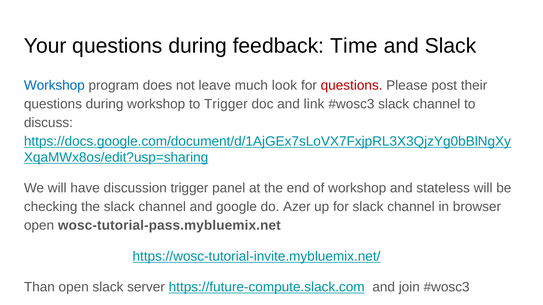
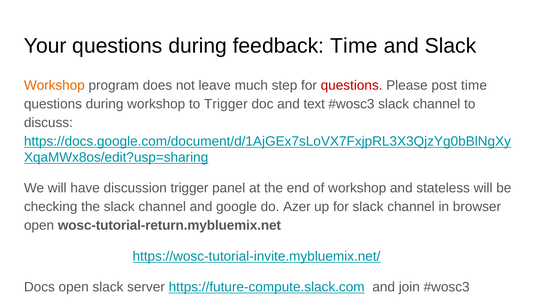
Workshop colour: blue -> orange (54, 85)
look: look -> step (285, 85)
post their: their -> time (474, 85)
link: link -> text (314, 104)
wosc-tutorial-pass.mybluemix.net: wosc-tutorial-pass.mybluemix.net -> wosc-tutorial-return.mybluemix.net (169, 226)
Than: Than -> Docs (39, 287)
